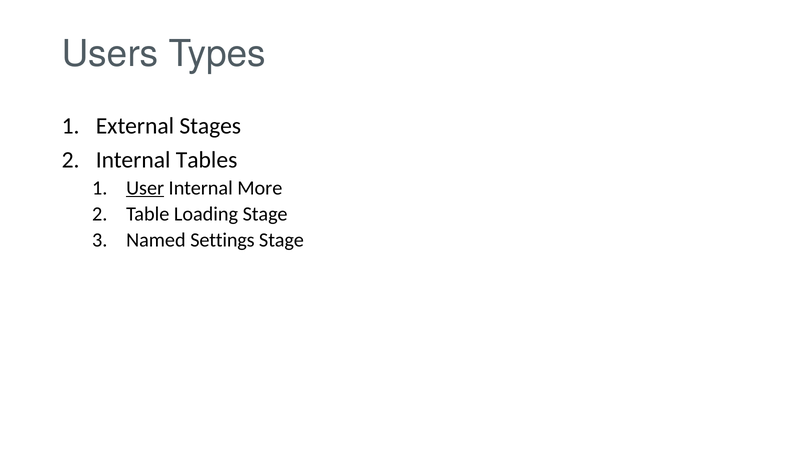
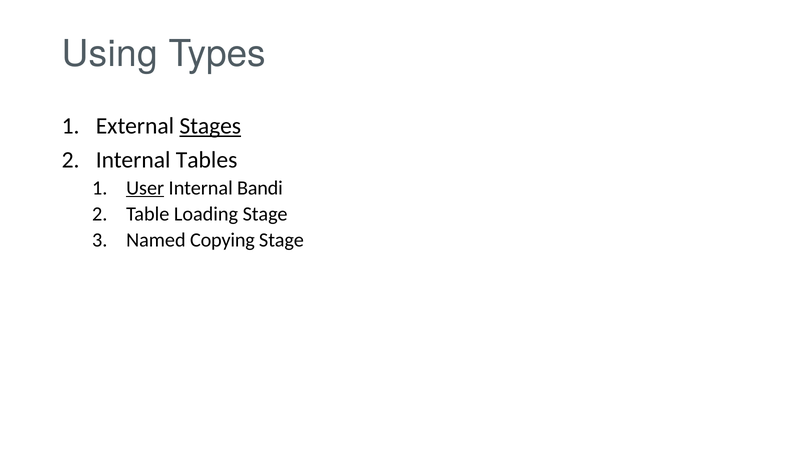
Users: Users -> Using (110, 54)
Stages underline: none -> present (210, 126)
More: More -> Bandi (260, 188)
Settings: Settings -> Copying (222, 240)
